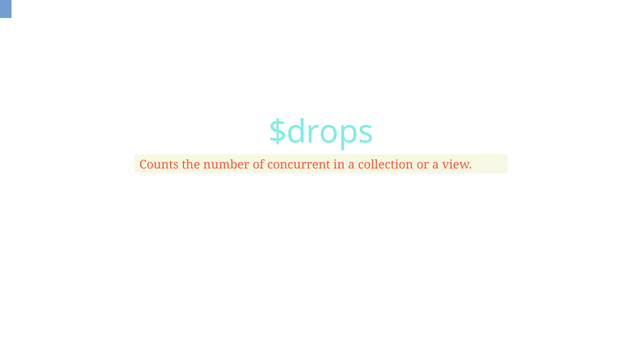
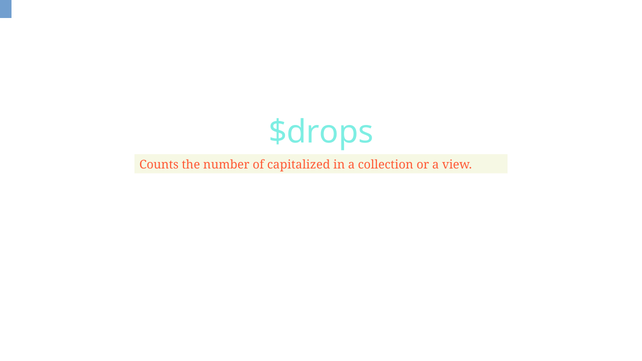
concurrent: concurrent -> capitalized (299, 165)
